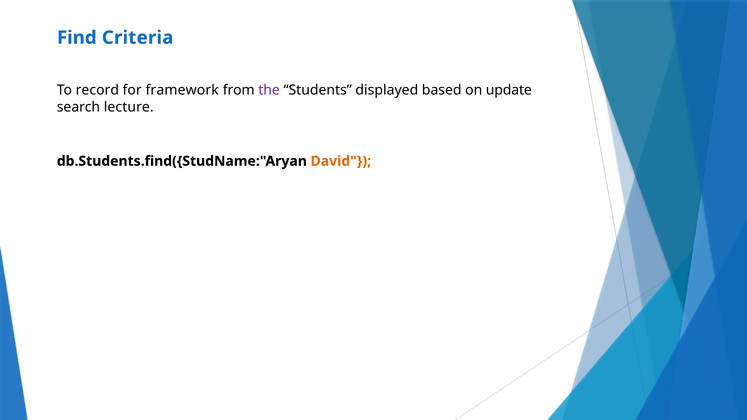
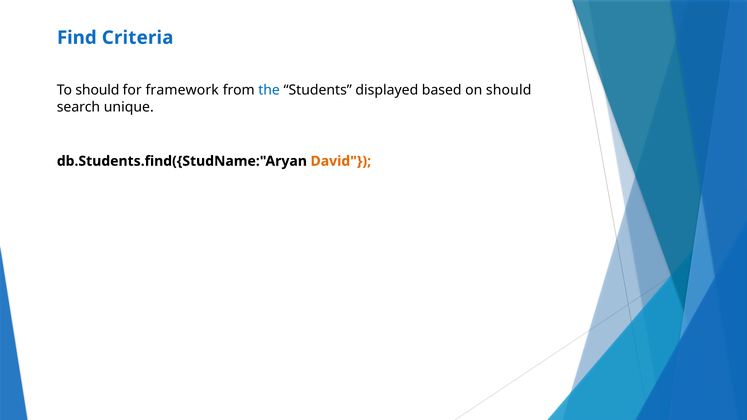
To record: record -> should (97, 90)
the colour: purple -> blue (269, 90)
on update: update -> should (509, 90)
lecture: lecture -> unique (129, 107)
